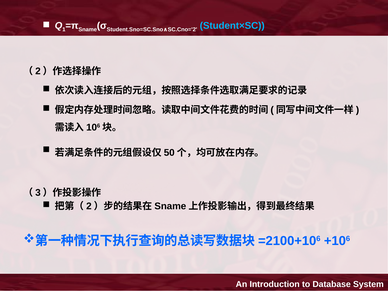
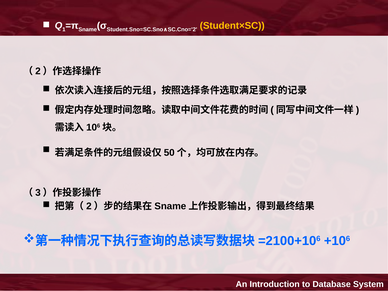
Student×SC colour: light blue -> yellow (232, 26)
